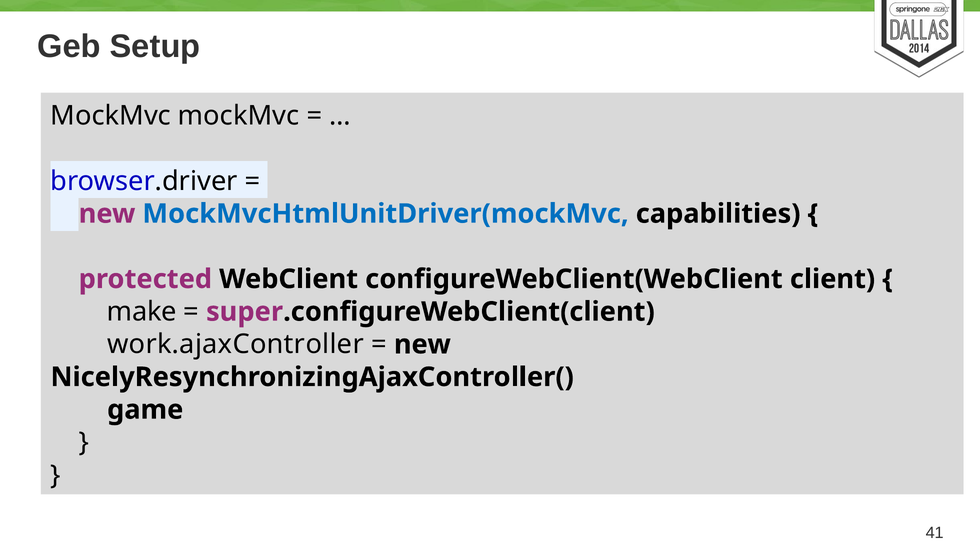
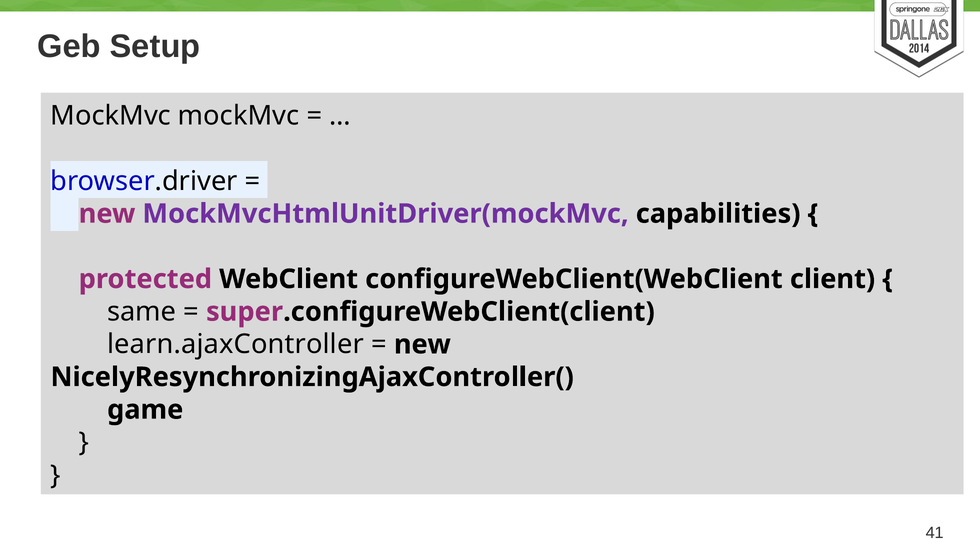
MockMvcHtmlUnitDriver(mockMvc colour: blue -> purple (386, 214)
make: make -> same (142, 312)
work.ajaxController: work.ajaxController -> learn.ajaxController (235, 345)
